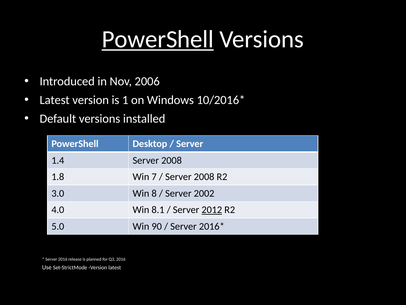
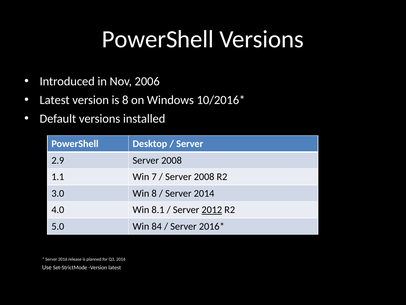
PowerShell underline: present -> none (158, 39)
is 1: 1 -> 8 (125, 100)
1.4: 1.4 -> 2.9 (58, 160)
1.8: 1.8 -> 1.1 (58, 177)
2002: 2002 -> 2014 (204, 193)
90: 90 -> 84 (157, 226)
